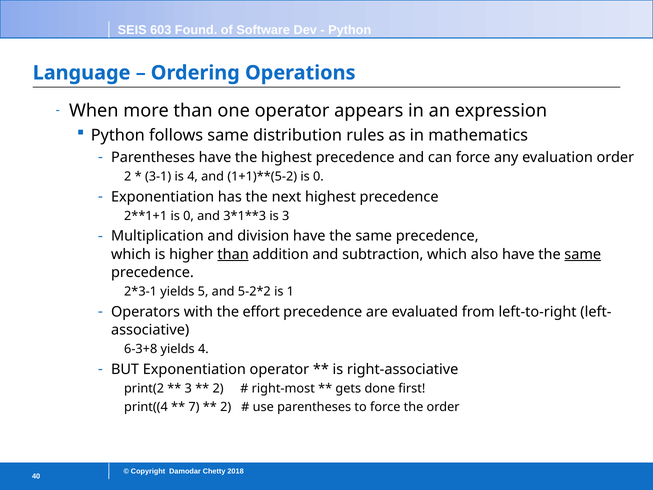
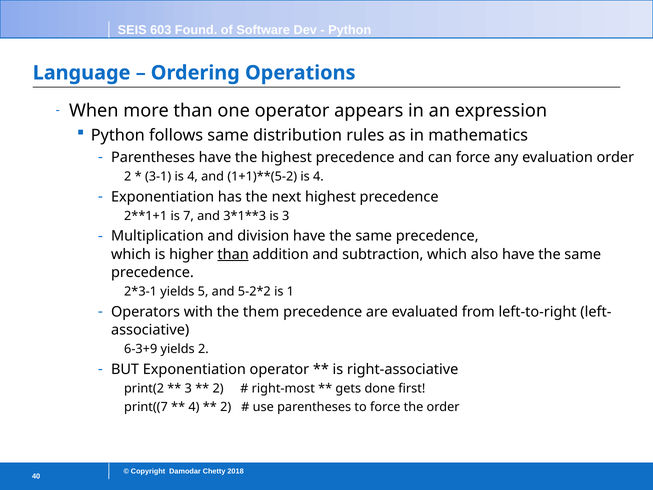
0: 0 -> 4 (318, 177)
0: 0 -> 7 (188, 216)
same underline: present -> none (583, 254)
effort: effort -> them (261, 312)
6-3+8: 6-3+8 -> 6-3+9 (141, 349)
yields 4: 4 -> 2 (203, 349)
print((4: print((4 -> print((7 (146, 407)
7: 7 -> 4 (194, 407)
